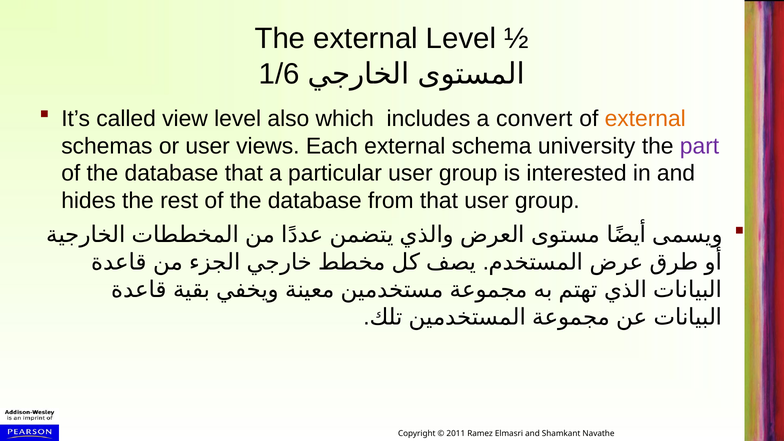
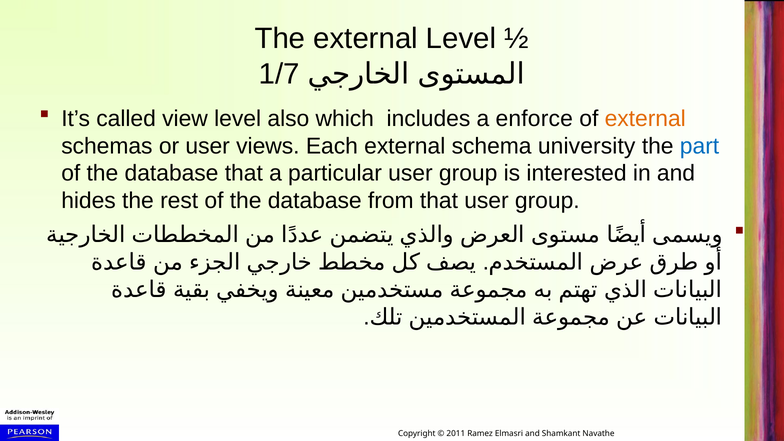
1/6: 1/6 -> 1/7 (279, 74)
convert: convert -> enforce (534, 119)
part colour: purple -> blue (700, 146)
